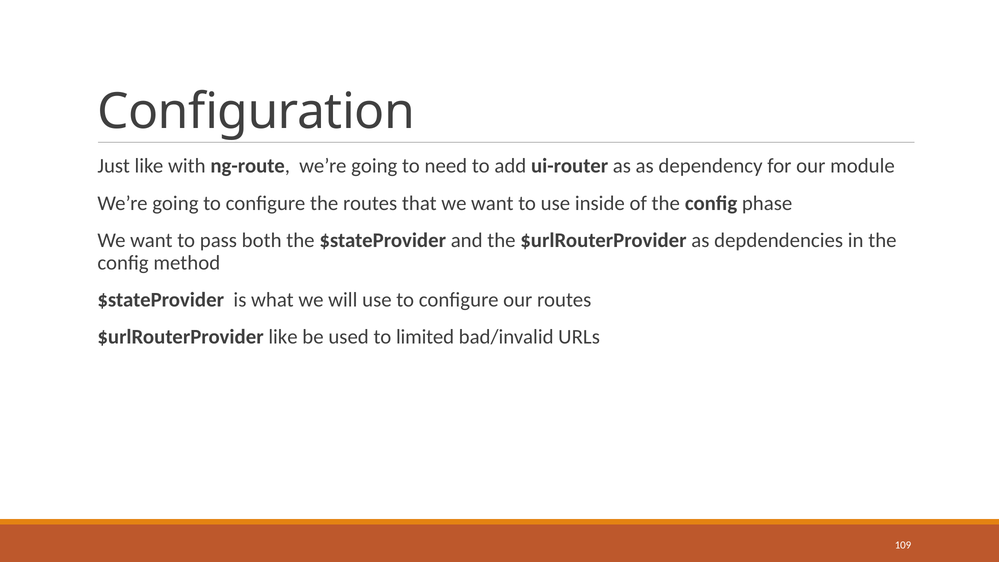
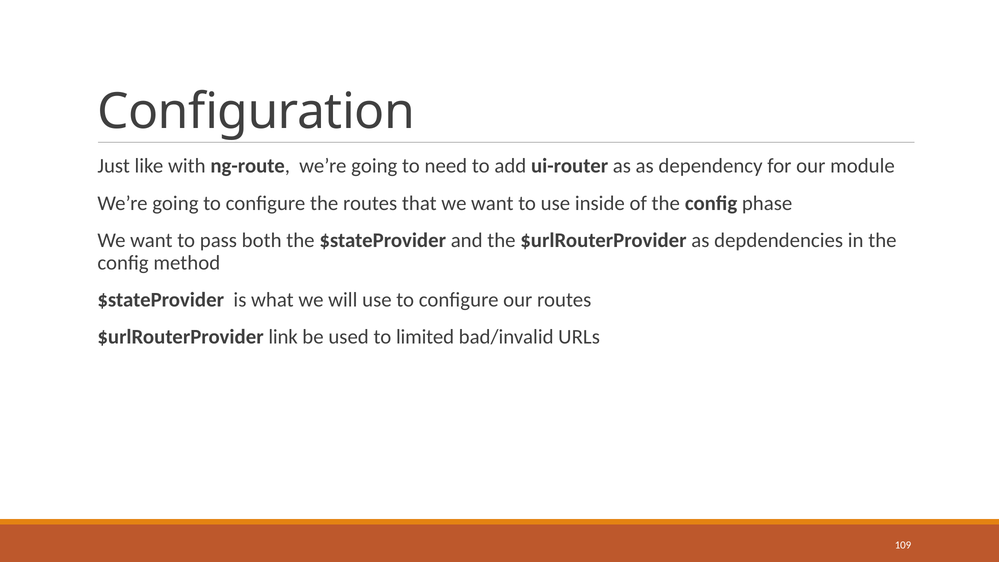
$urlRouterProvider like: like -> link (283, 337)
